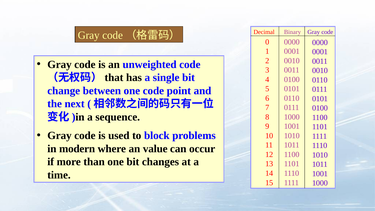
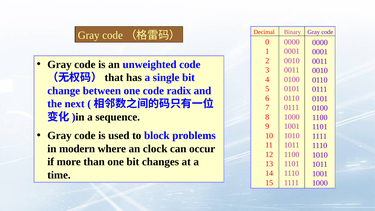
point: point -> radix (179, 91)
value: value -> clock (155, 149)
